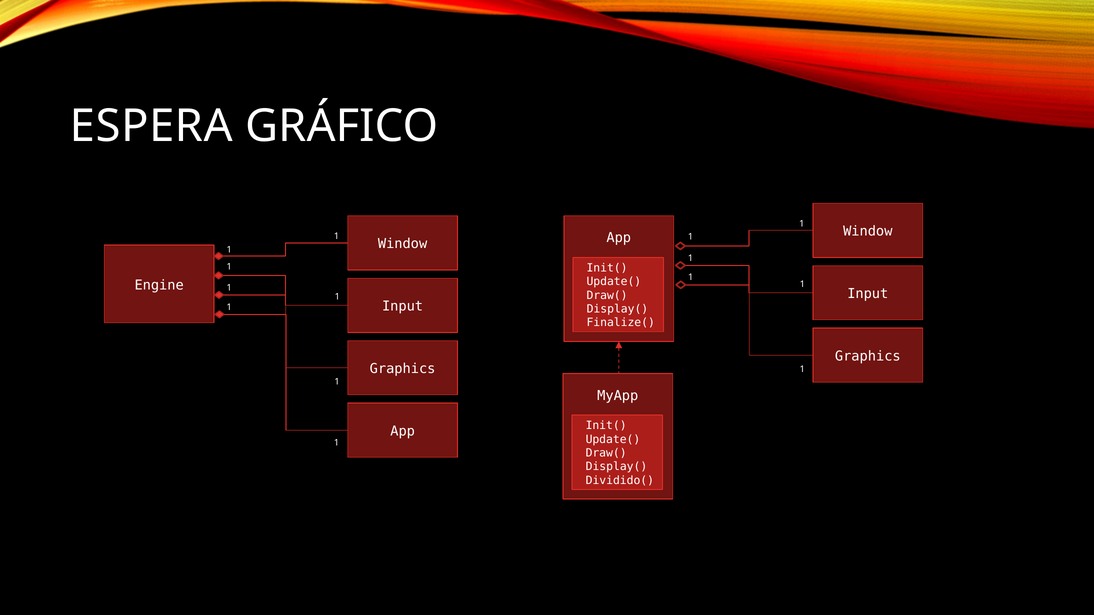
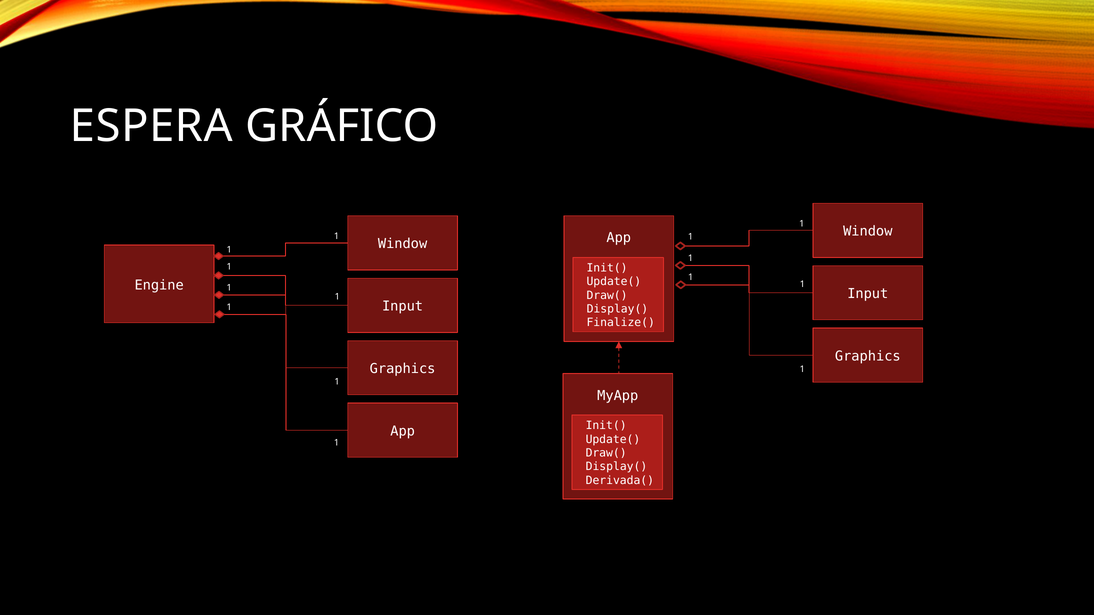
Dividido(: Dividido( -> Derivada( (620, 481)
